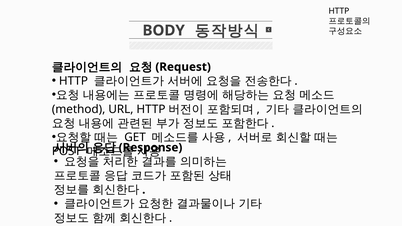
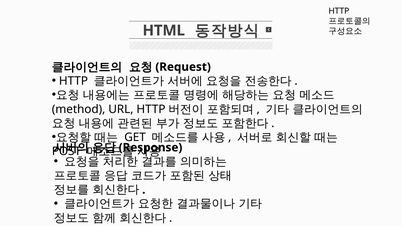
BODY: BODY -> HTML (164, 30)
